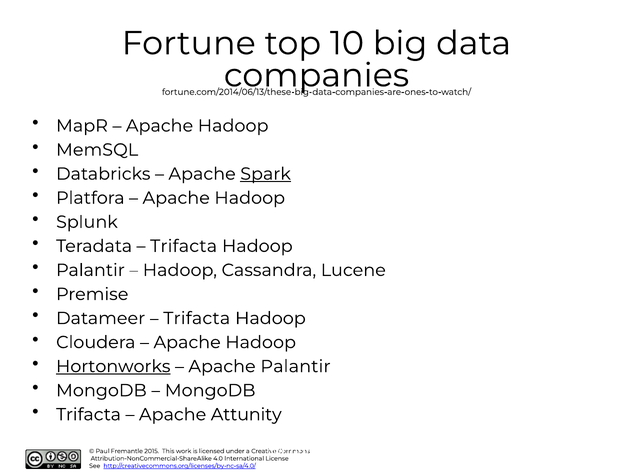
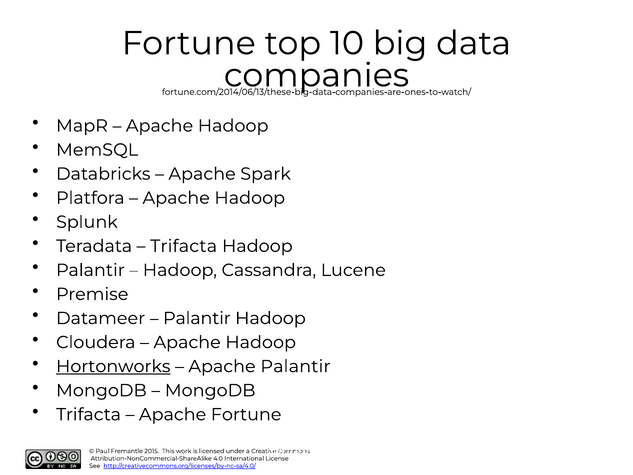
Spark underline: present -> none (266, 174)
Trifacta: Trifacta -> Palantir (197, 318)
Apache Attunity: Attunity -> Fortune (246, 414)
